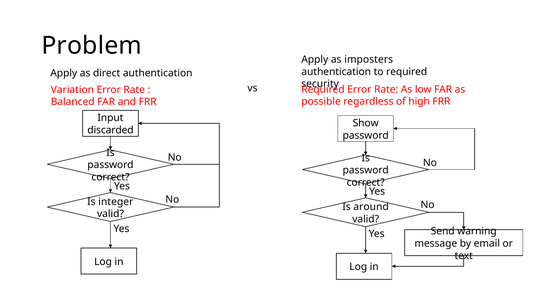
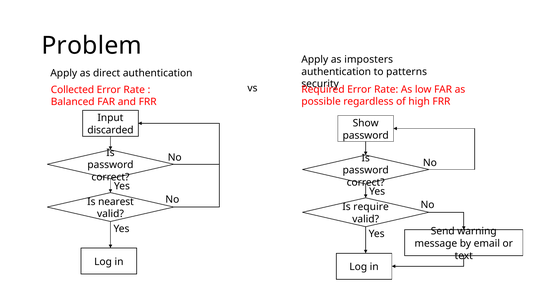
to required: required -> patterns (407, 72)
Variation: Variation -> Collected (72, 90)
integer: integer -> nearest (116, 202)
around: around -> require (371, 207)
